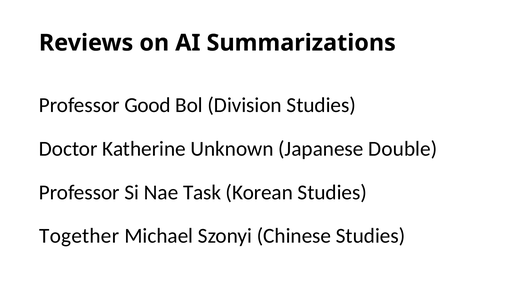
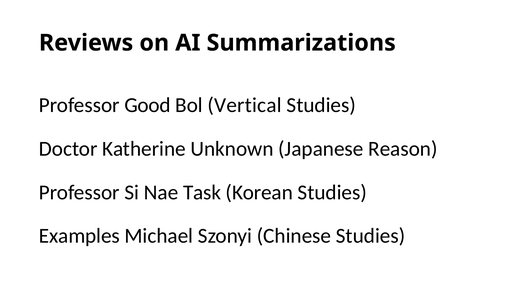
Division: Division -> Vertical (245, 105)
Double: Double -> Reason (403, 149)
Together: Together -> Examples (79, 236)
